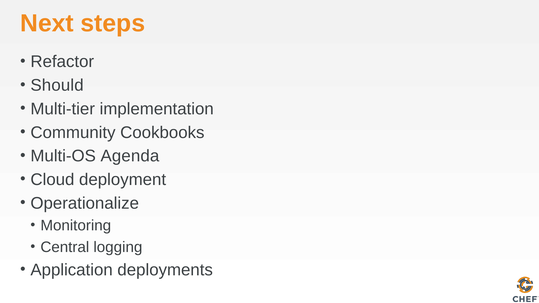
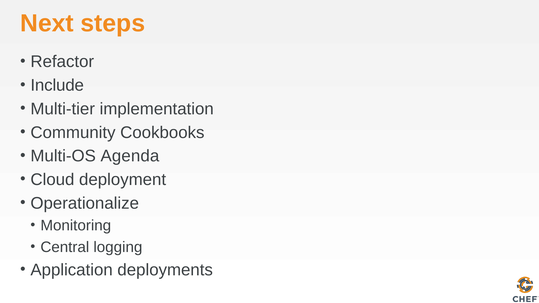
Should: Should -> Include (57, 85)
